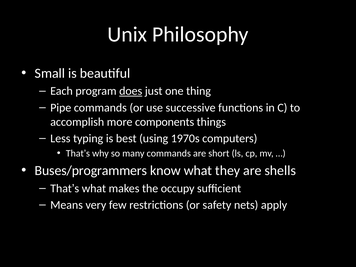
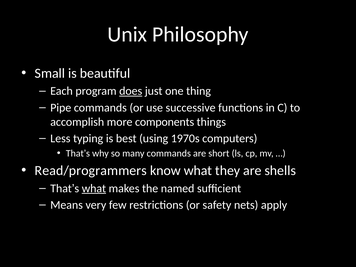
Buses/programmers: Buses/programmers -> Read/programmers (91, 171)
what underline: none -> present (94, 188)
occupy: occupy -> named (178, 188)
